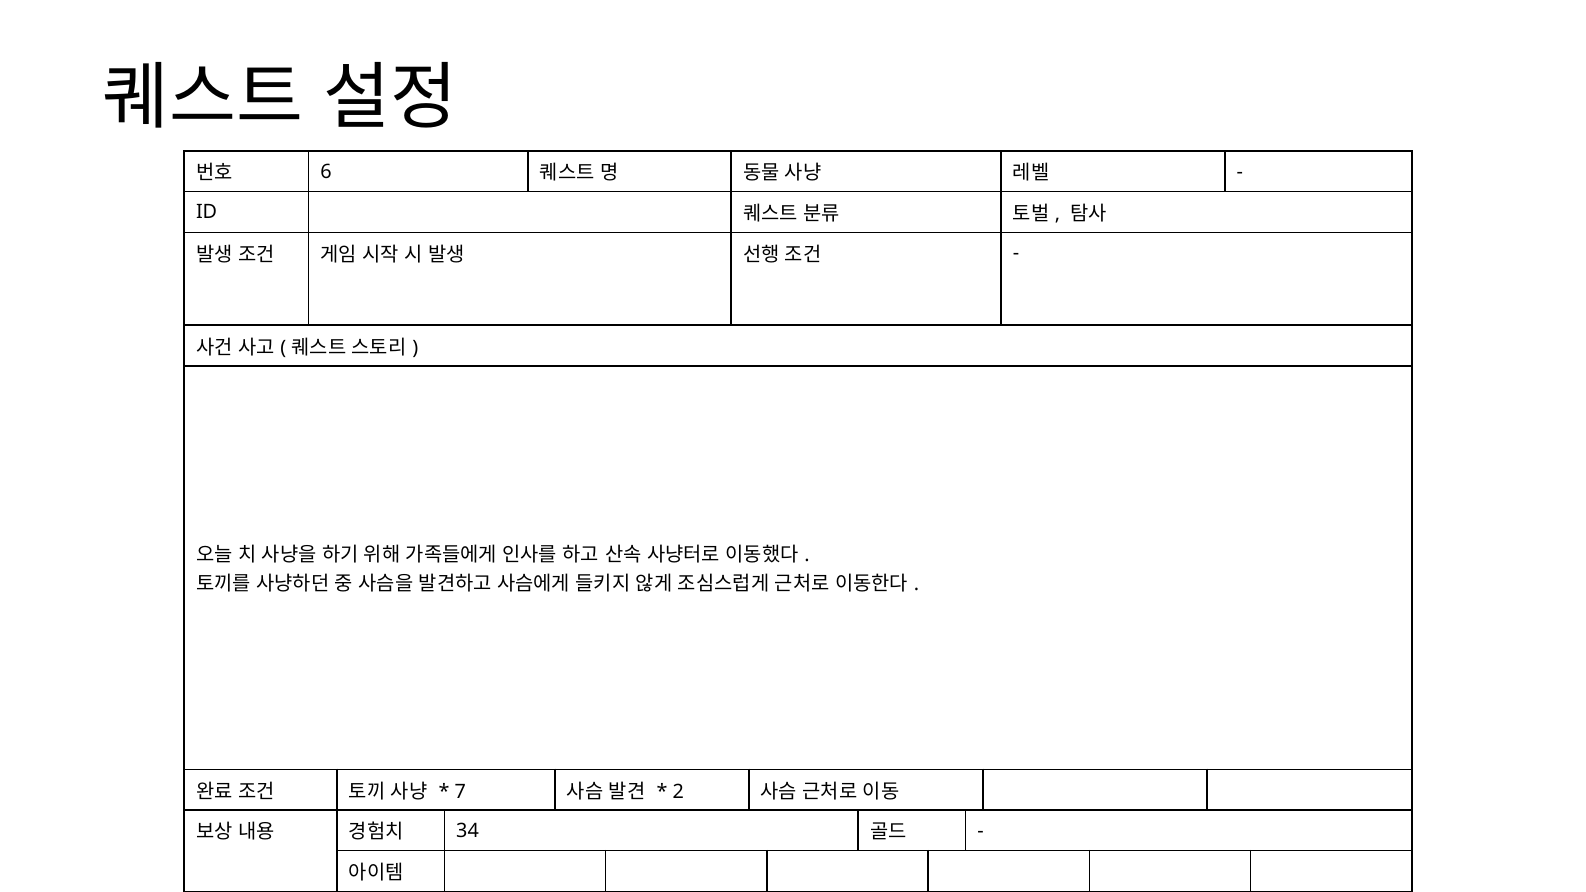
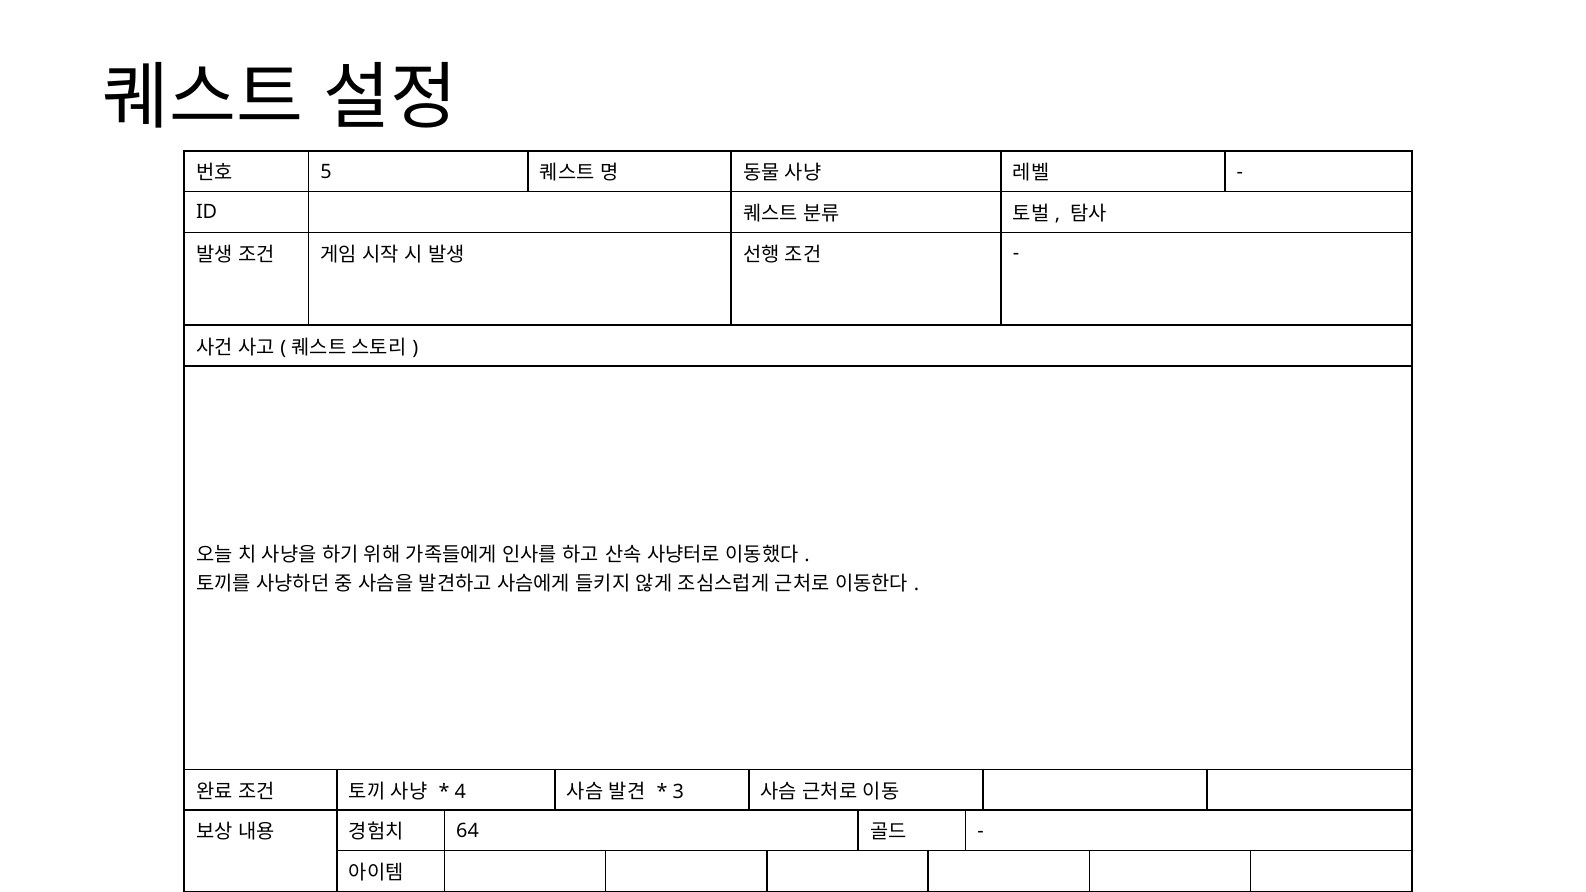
6: 6 -> 5 (326, 172)
7: 7 -> 4 (460, 792)
2: 2 -> 3 (678, 792)
34: 34 -> 64 (468, 831)
